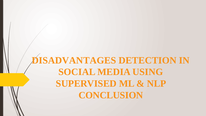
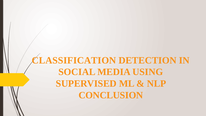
DISADVANTAGES: DISADVANTAGES -> CLASSIFICATION (74, 60)
